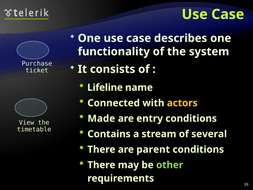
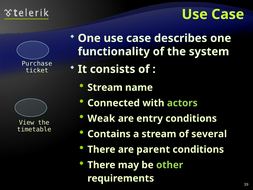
Lifeline: Lifeline -> Stream (105, 87)
actors colour: yellow -> light green (182, 103)
Made: Made -> Weak (101, 118)
